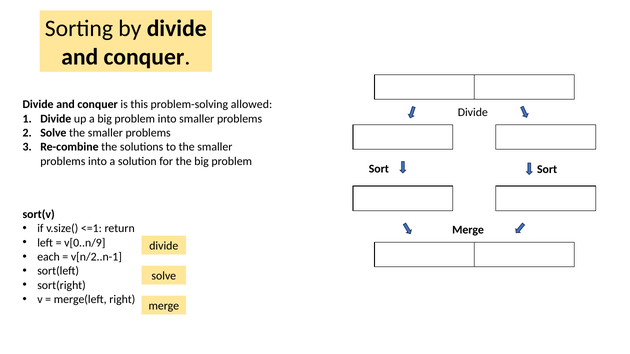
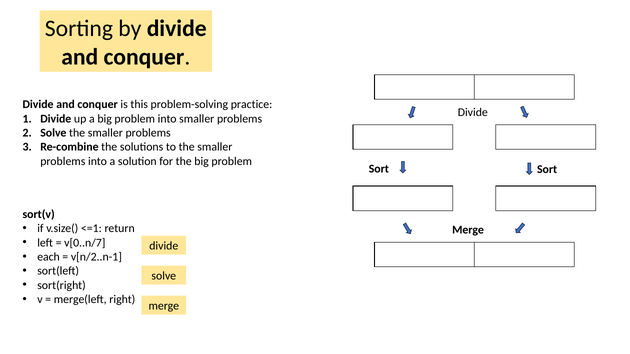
allowed: allowed -> practice (252, 105)
v[0..n/9: v[0..n/9 -> v[0..n/7 (85, 243)
